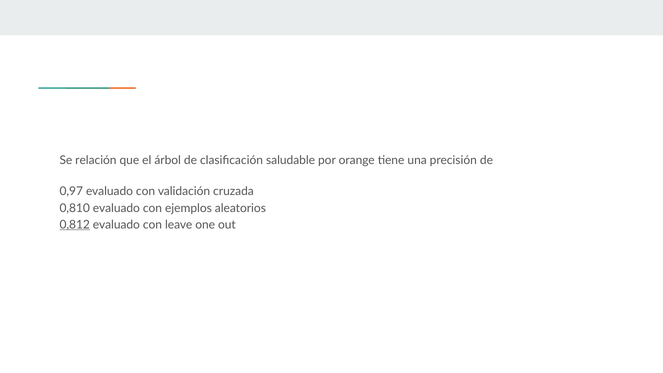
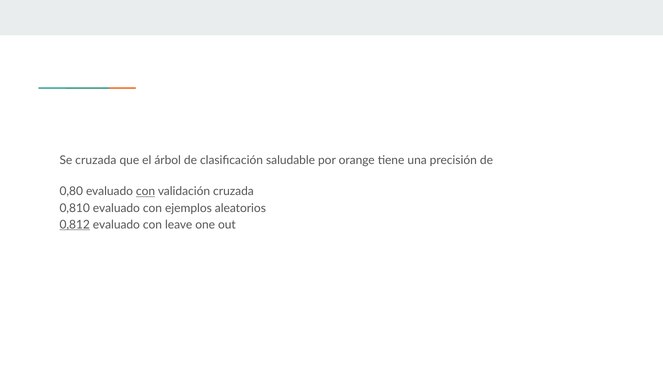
Se relación: relación -> cruzada (96, 160)
0,97: 0,97 -> 0,80 (71, 192)
con underline: none -> present (146, 192)
